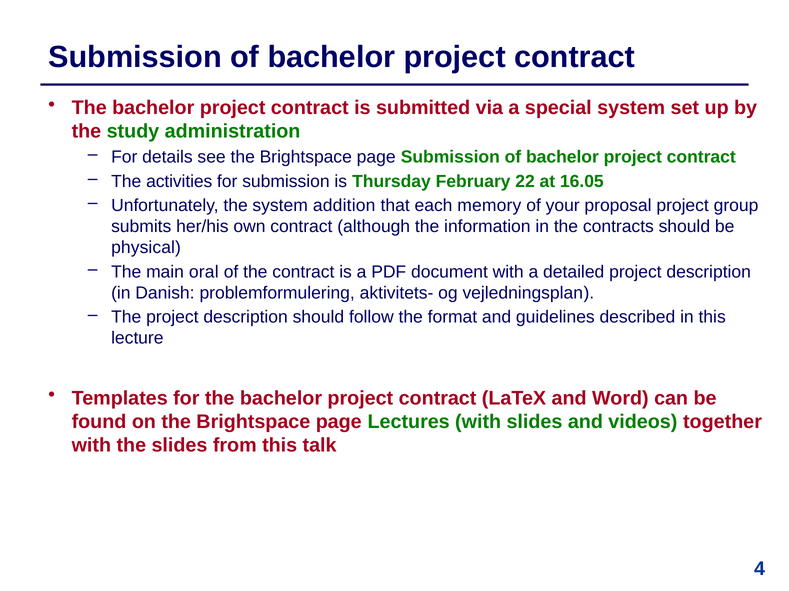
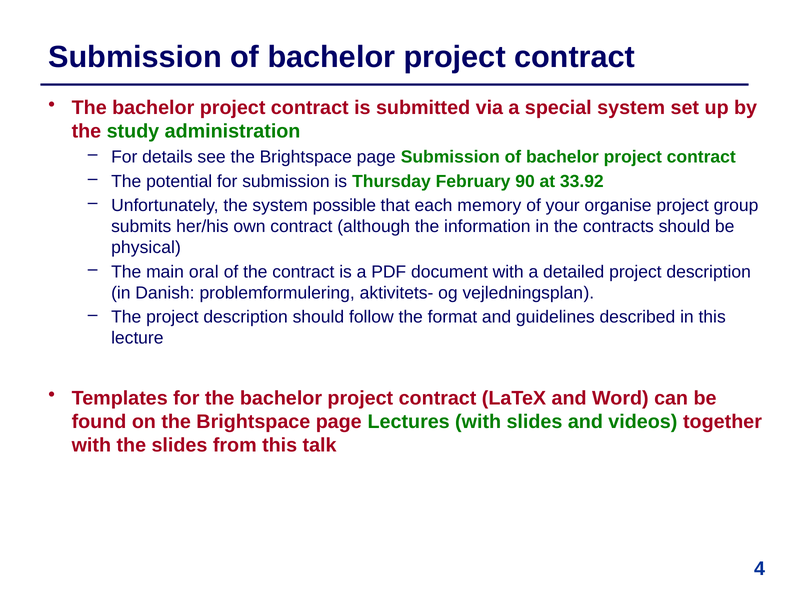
activities: activities -> potential (179, 181)
22: 22 -> 90 (525, 181)
16.05: 16.05 -> 33.92 (582, 181)
addition: addition -> possible (344, 206)
proposal: proposal -> organise (618, 206)
